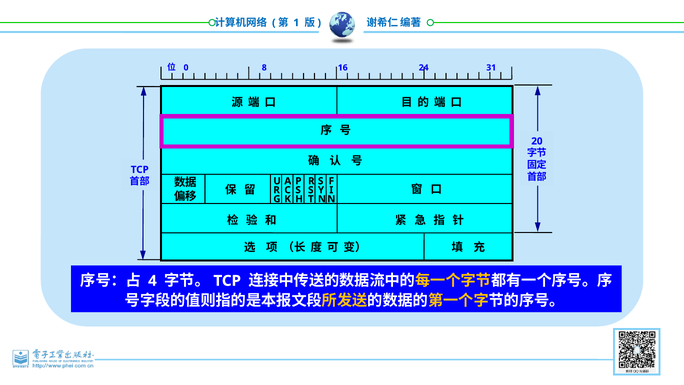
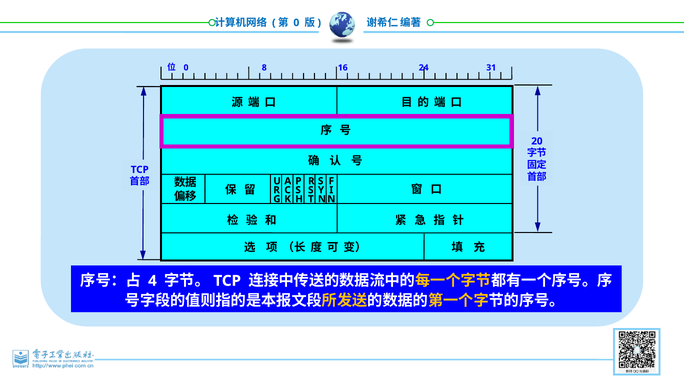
1: 1 -> 0 (296, 23)
